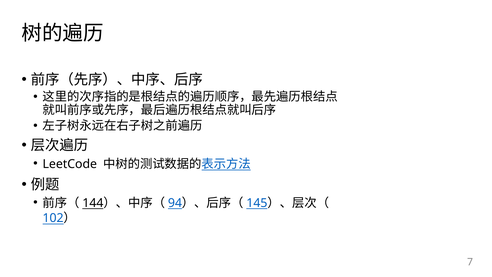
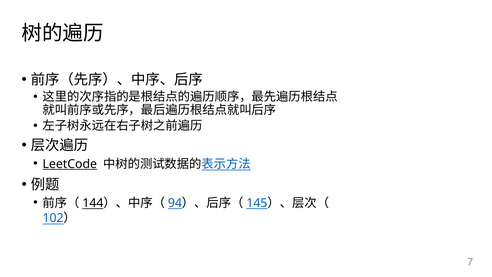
LeetCode underline: none -> present (70, 164)
